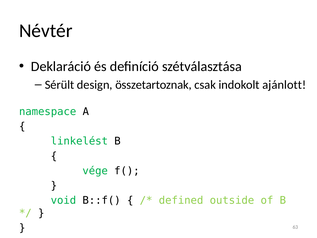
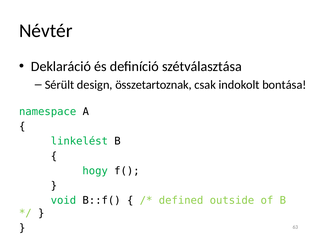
ajánlott: ajánlott -> bontása (284, 85)
vége: vége -> hogy (95, 171)
